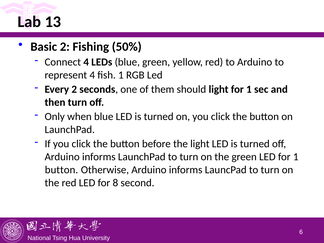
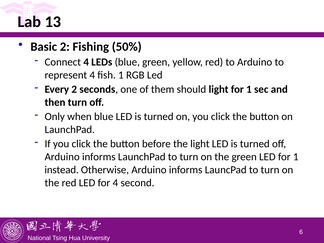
button: button -> instead (62, 170)
for 8: 8 -> 4 (115, 183)
